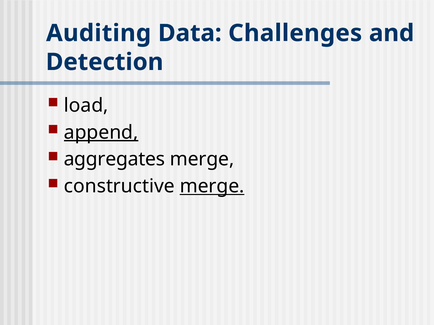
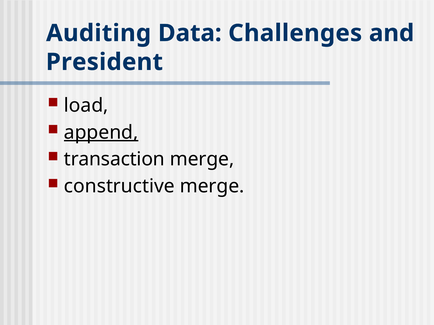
Detection: Detection -> President (104, 62)
aggregates: aggregates -> transaction (114, 160)
merge underline: present -> none (212, 187)
